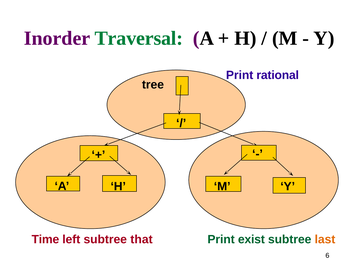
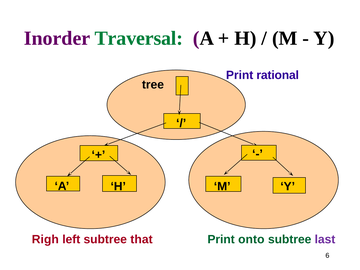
Time: Time -> Righ (45, 240)
exist: exist -> onto (251, 240)
last colour: orange -> purple (325, 240)
